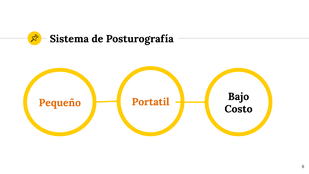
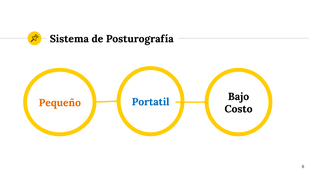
Portatil colour: orange -> blue (151, 102)
